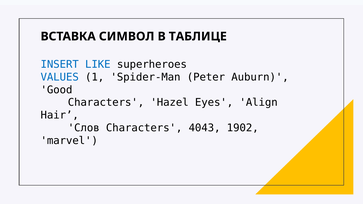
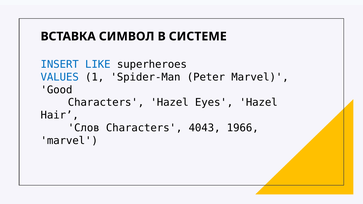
ТАБЛИЦЕ: ТАБЛИЦЕ -> СИСТЕМЕ (198, 36)
Peter Auburn: Auburn -> Marvel (260, 77)
Eyes Align: Align -> Hazel (259, 103)
1902: 1902 -> 1966 (243, 128)
